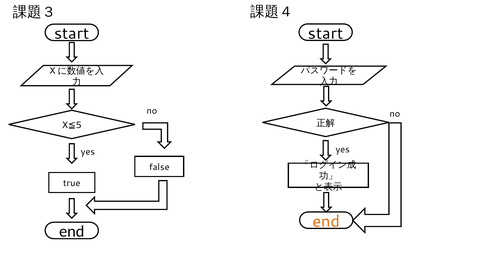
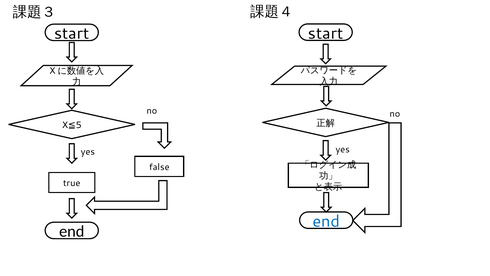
end colour: orange -> blue (326, 221)
